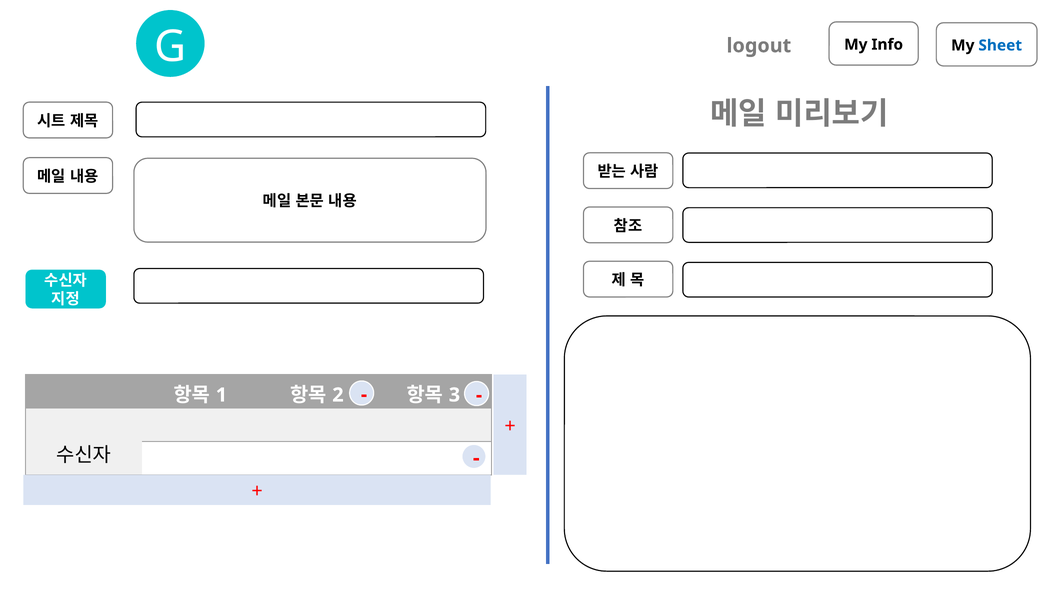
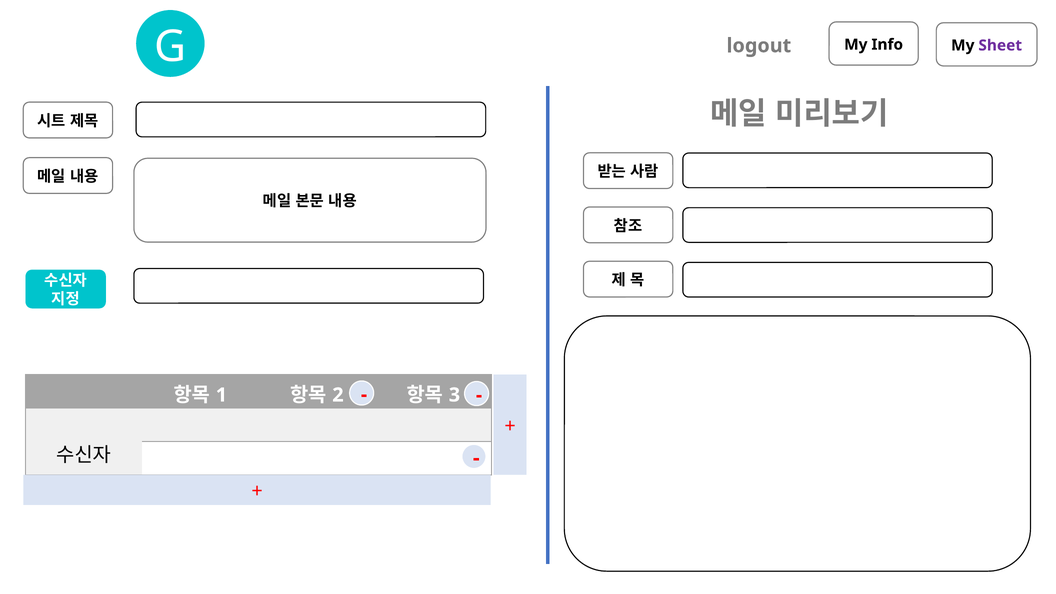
Sheet colour: blue -> purple (1000, 45)
